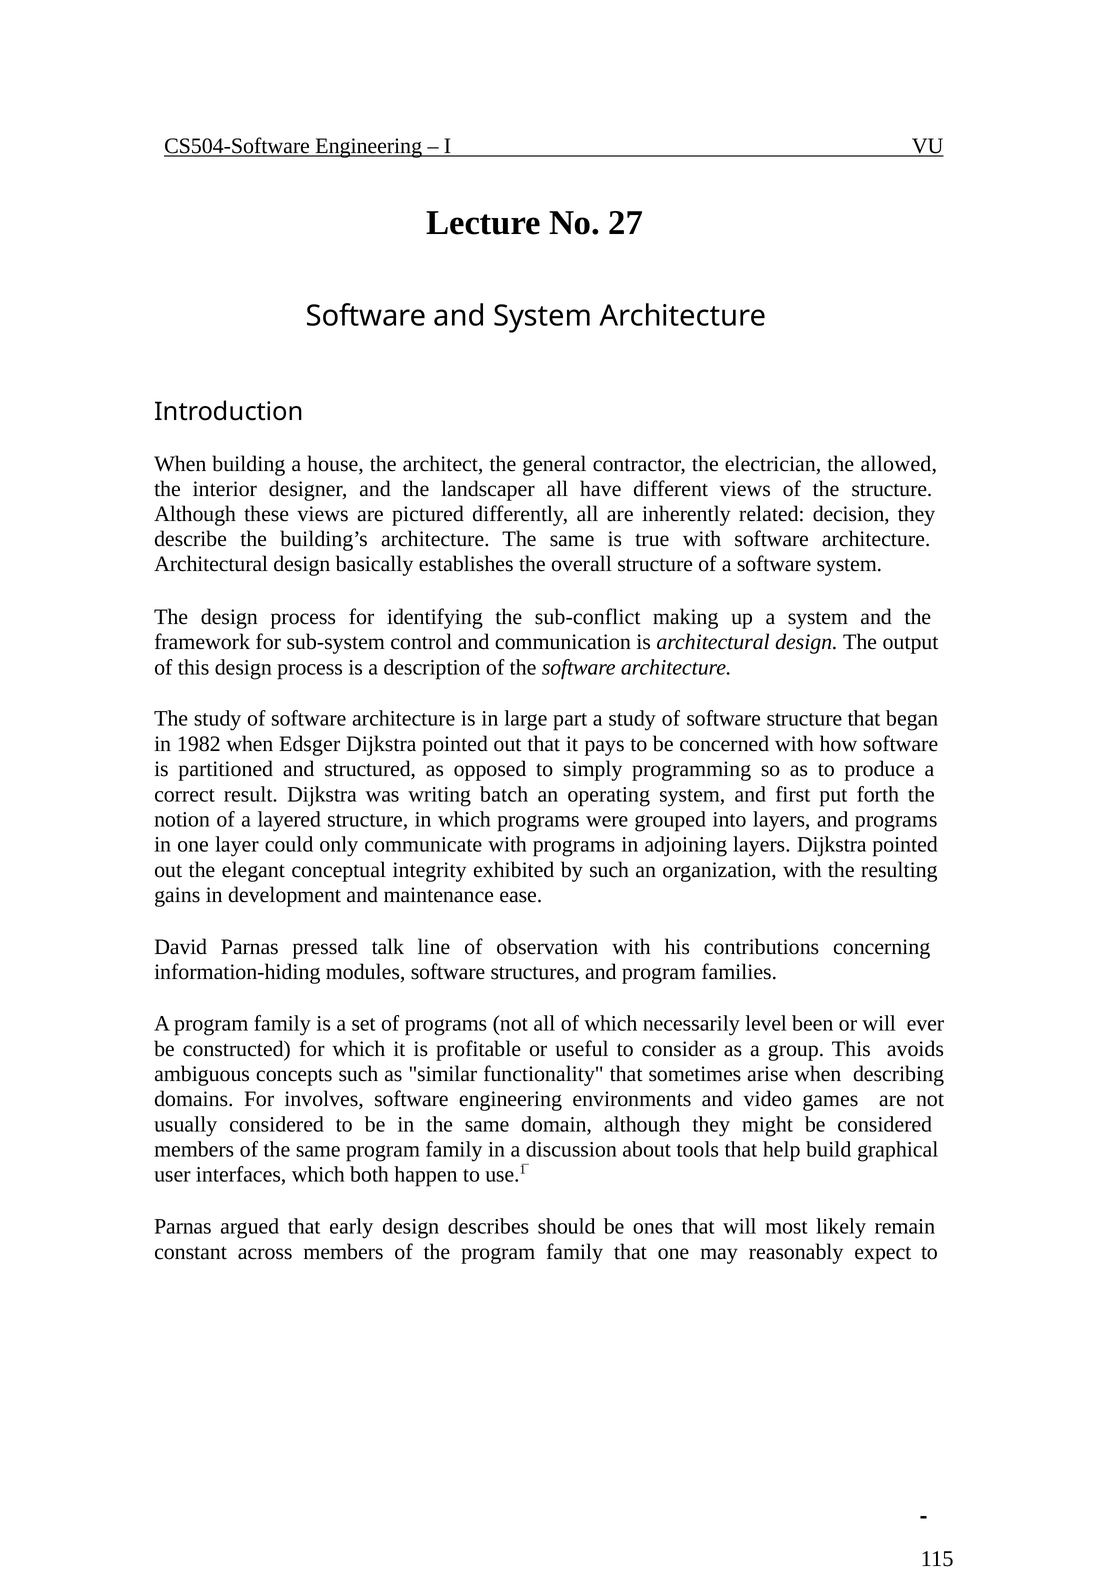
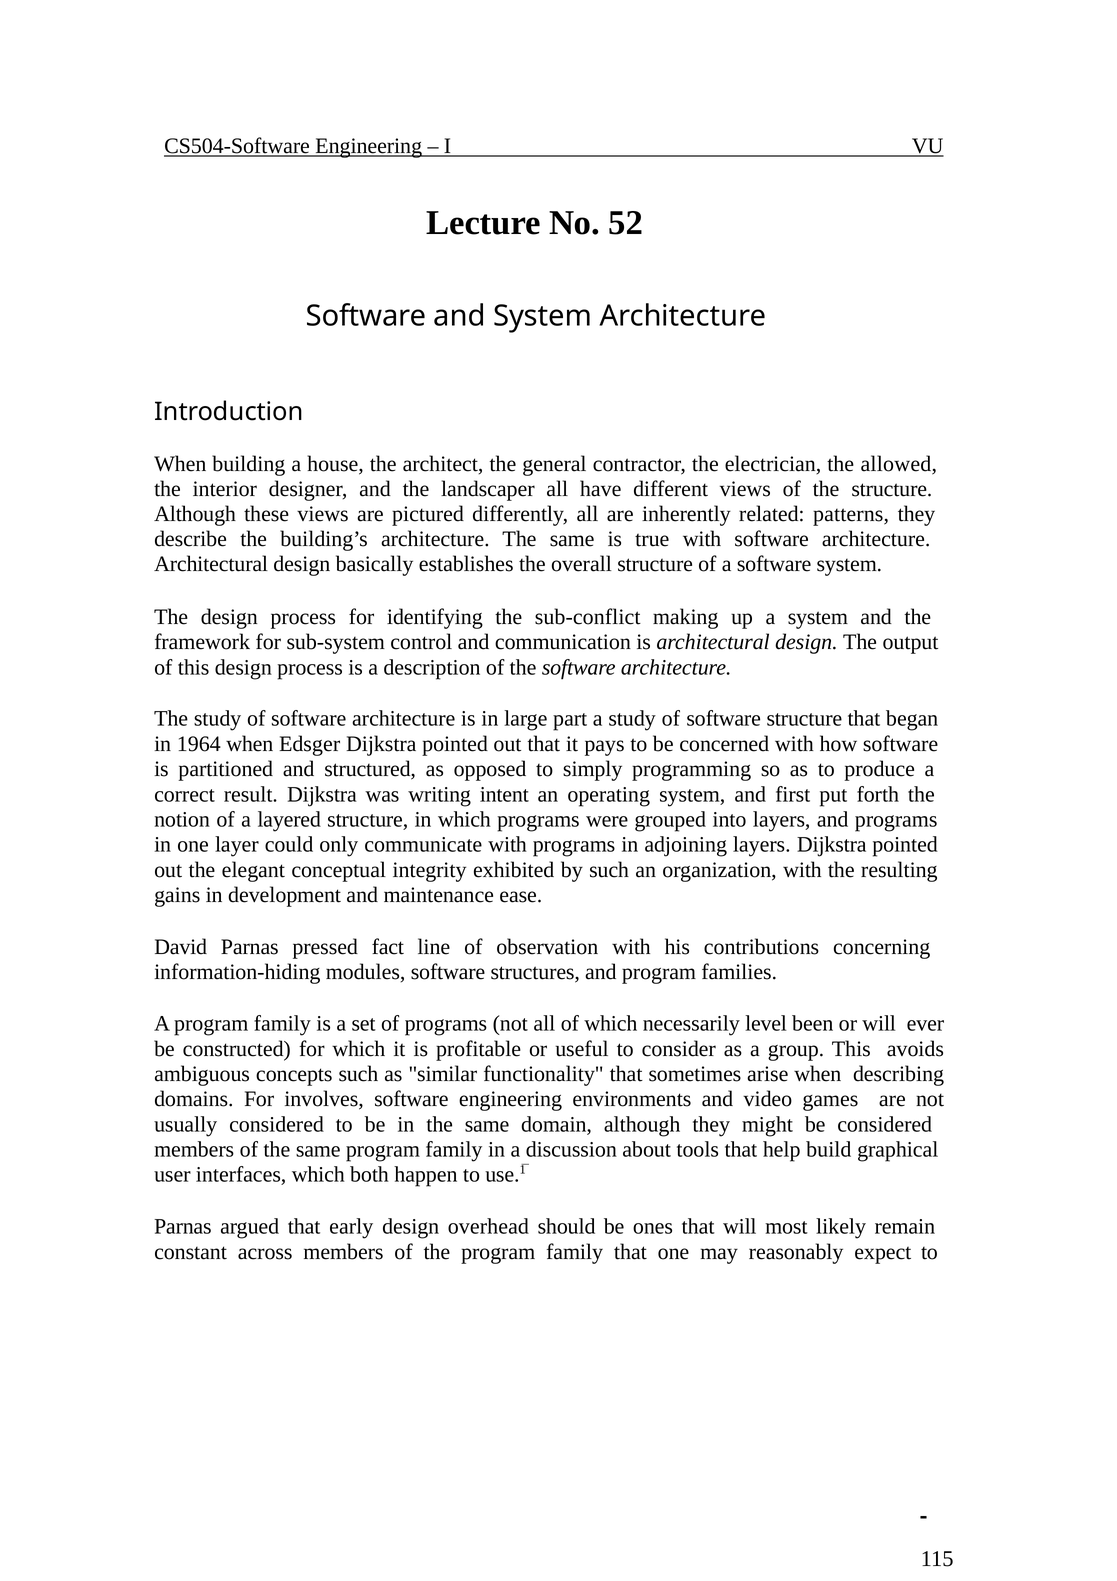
27: 27 -> 52 (626, 223)
decision: decision -> patterns (851, 514)
1982: 1982 -> 1964 (199, 744)
batch: batch -> intent (504, 794)
talk: talk -> fact (388, 947)
describes: describes -> overhead (488, 1226)
